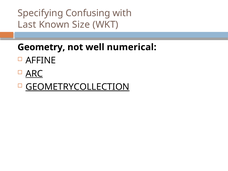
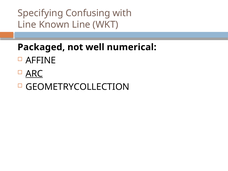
Last: Last -> Line (27, 25)
Known Size: Size -> Line (81, 25)
Geometry: Geometry -> Packaged (41, 47)
GEOMETRYCOLLECTION underline: present -> none (77, 87)
